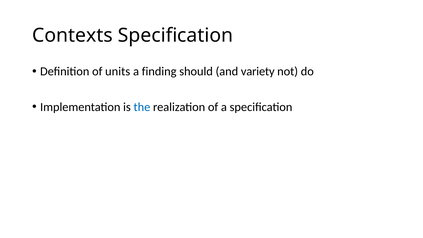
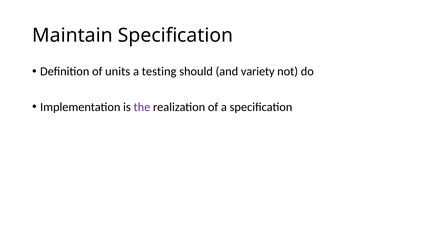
Contexts: Contexts -> Maintain (73, 36)
finding: finding -> testing (159, 71)
the colour: blue -> purple (142, 107)
